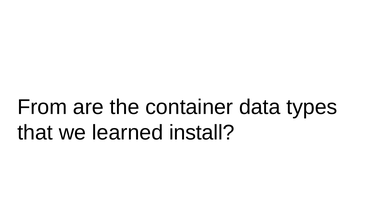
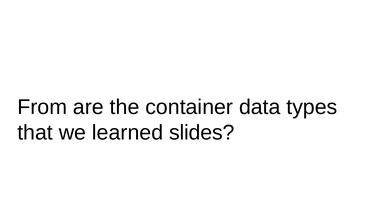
install: install -> slides (202, 133)
